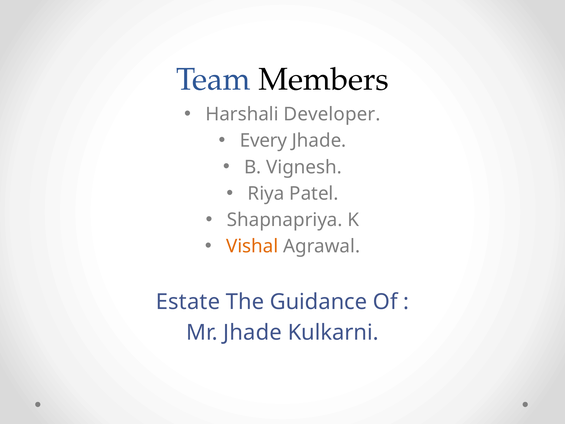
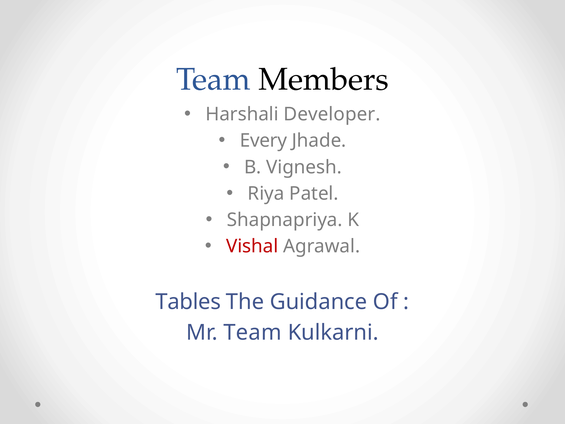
Vishal colour: orange -> red (252, 246)
Estate: Estate -> Tables (188, 302)
Mr Jhade: Jhade -> Team (253, 332)
